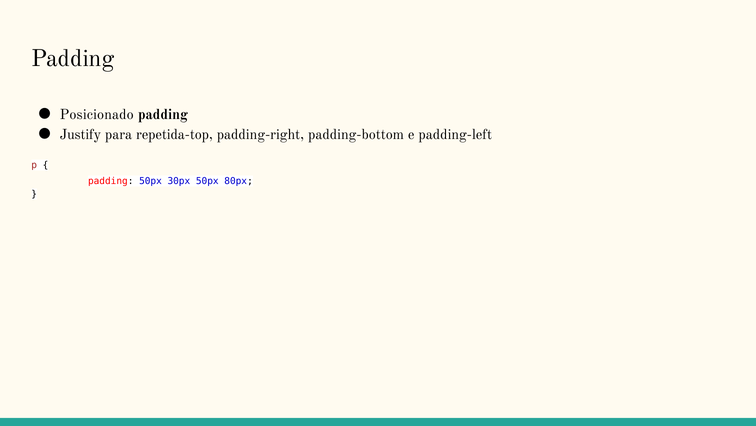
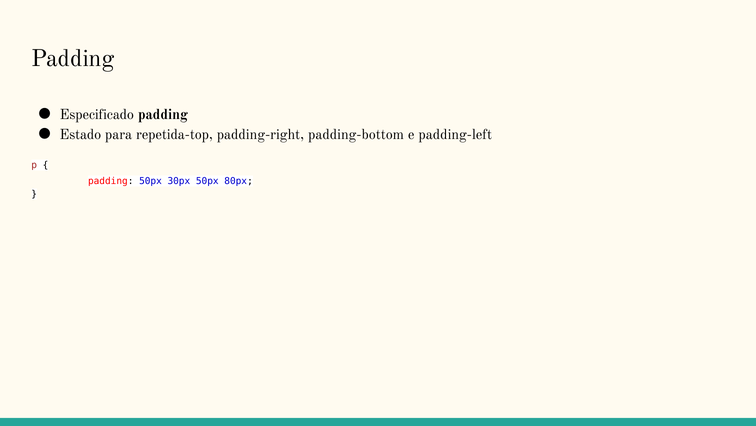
Posicionado: Posicionado -> Especificado (97, 115)
Justify: Justify -> Estado (80, 134)
